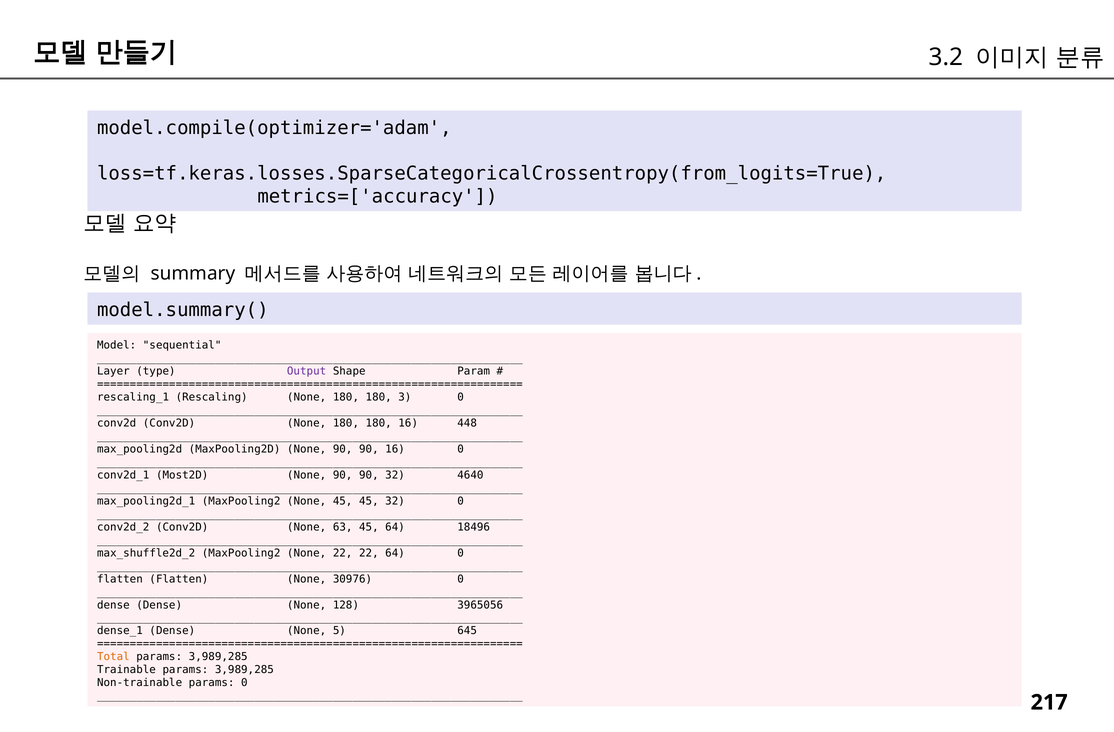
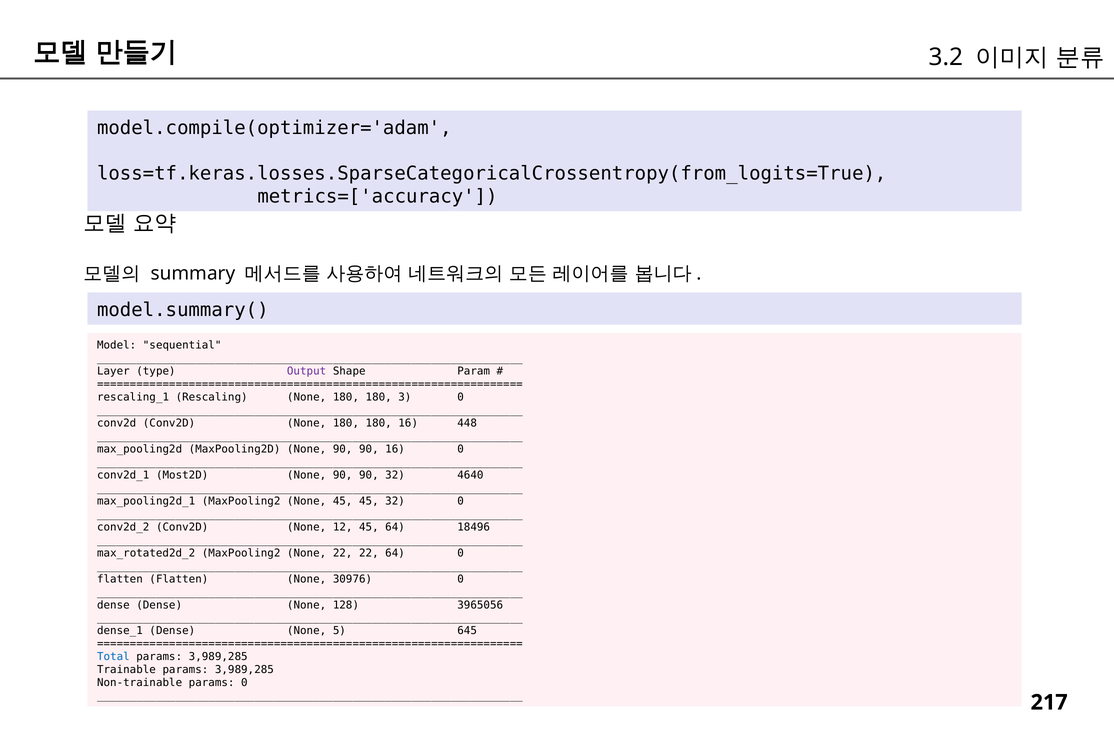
63: 63 -> 12 (343, 527)
max_shuffle2d_2: max_shuffle2d_2 -> max_rotated2d_2 (146, 553)
Total colour: orange -> blue (113, 657)
